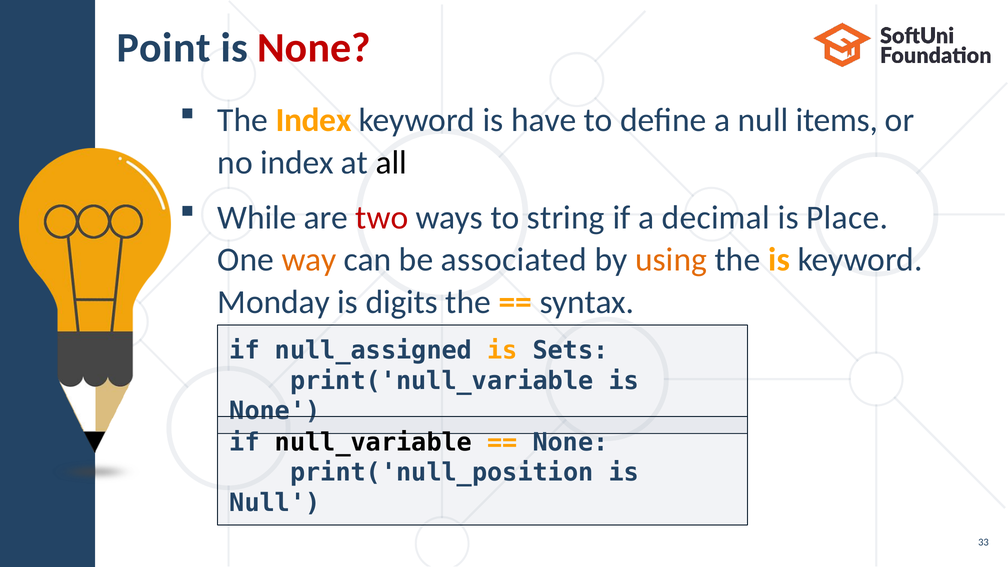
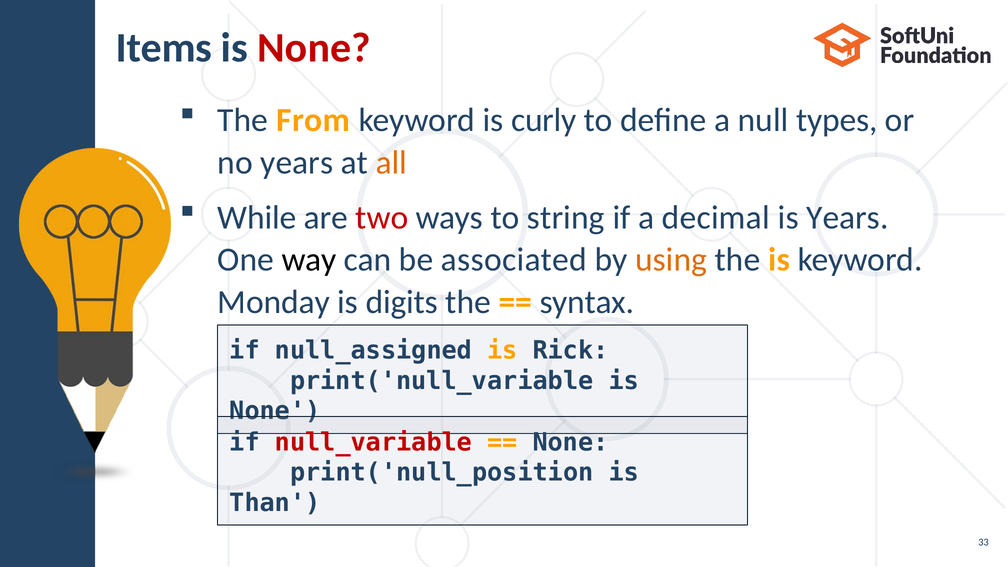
Point: Point -> Items (164, 48)
The Index: Index -> From (313, 120)
have: have -> curly (544, 120)
items: items -> types (837, 120)
no index: index -> years (297, 163)
all colour: black -> orange (391, 163)
is Place: Place -> Years (847, 218)
way colour: orange -> black (309, 260)
Sets: Sets -> Rick (571, 351)
null_variable colour: black -> red (374, 442)
Null: Null -> Than (275, 503)
